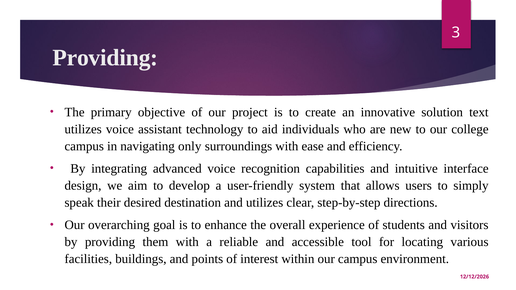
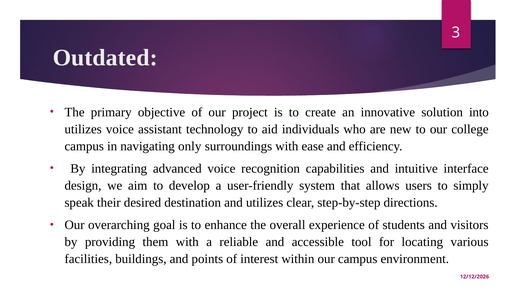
Providing: Providing -> Outdated (105, 58)
text: text -> into (479, 112)
